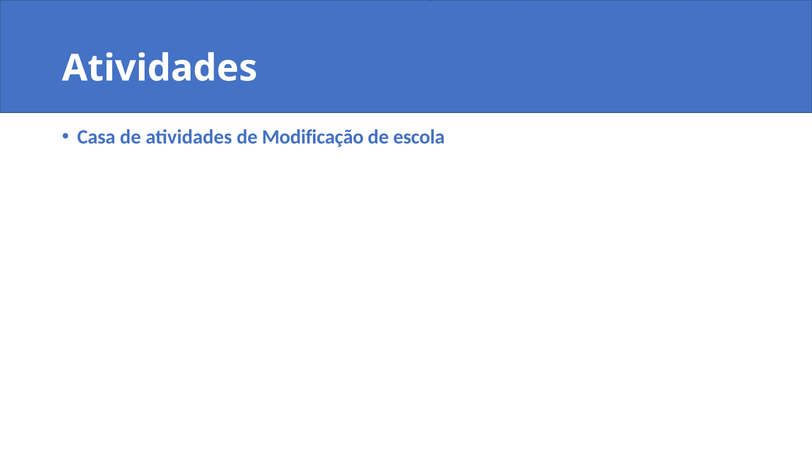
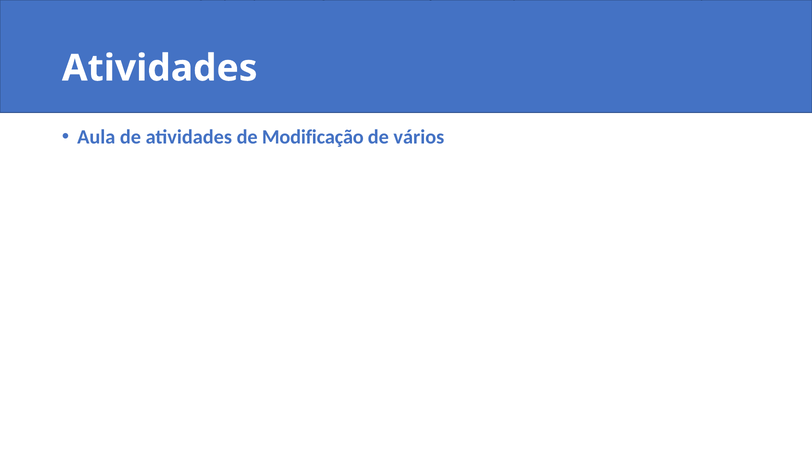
Casa: Casa -> Aula (96, 137)
escola: escola -> vários (419, 137)
